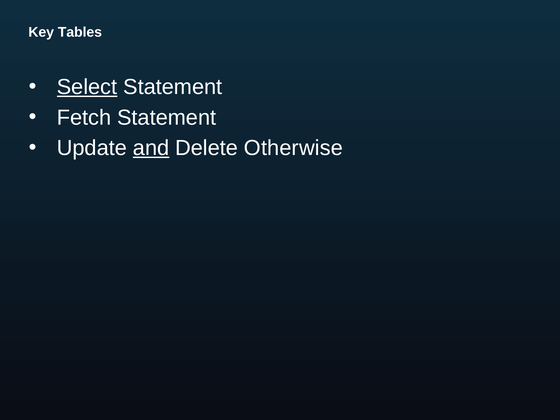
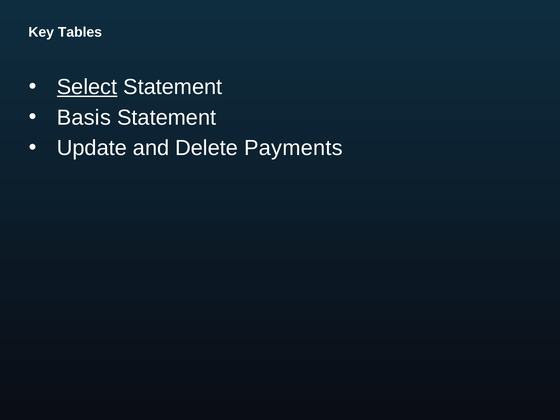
Fetch: Fetch -> Basis (84, 118)
and underline: present -> none (151, 148)
Otherwise: Otherwise -> Payments (293, 148)
